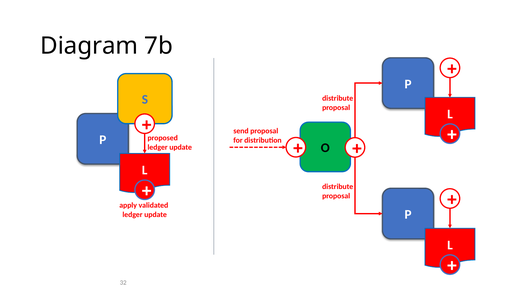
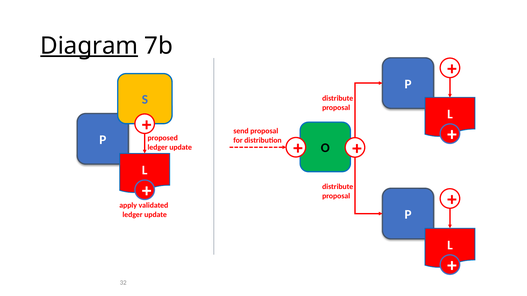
Diagram underline: none -> present (89, 46)
